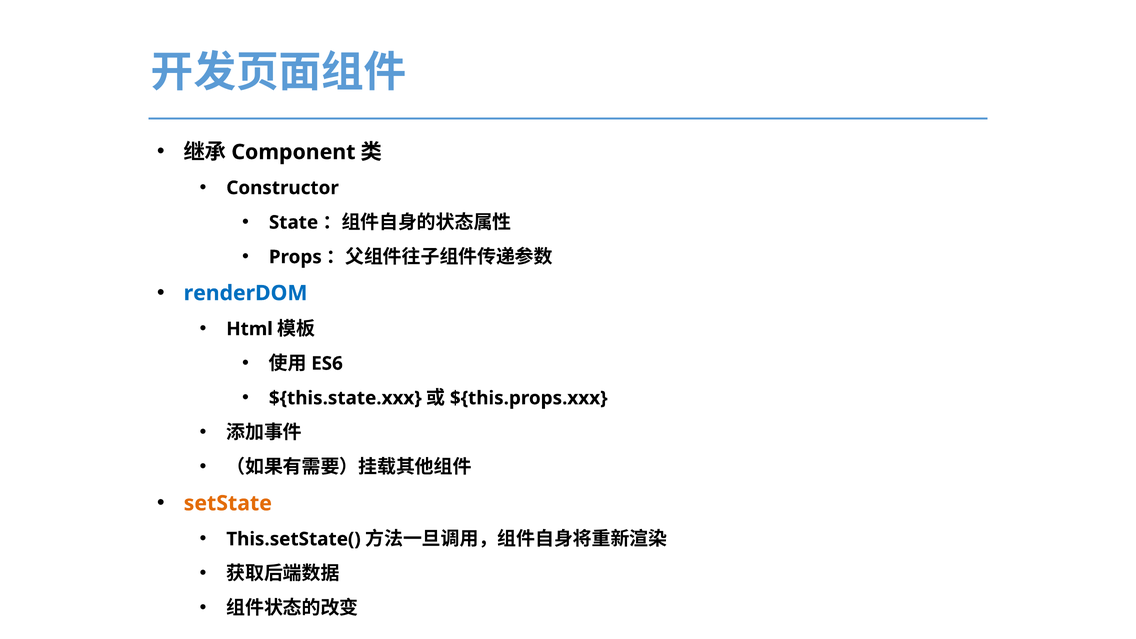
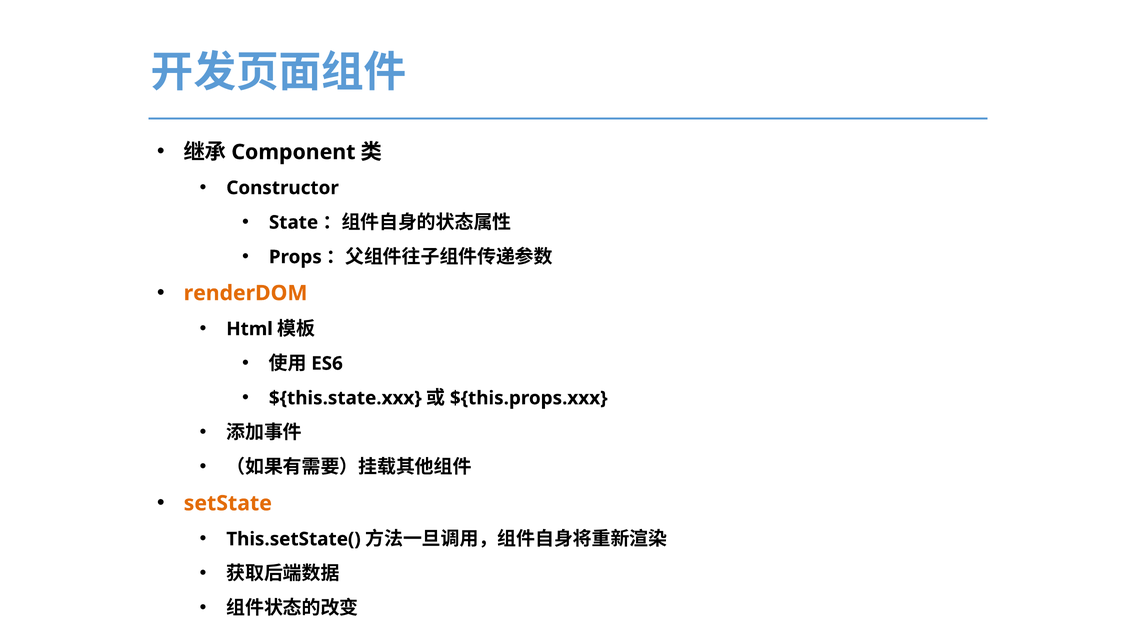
renderDOM colour: blue -> orange (246, 293)
